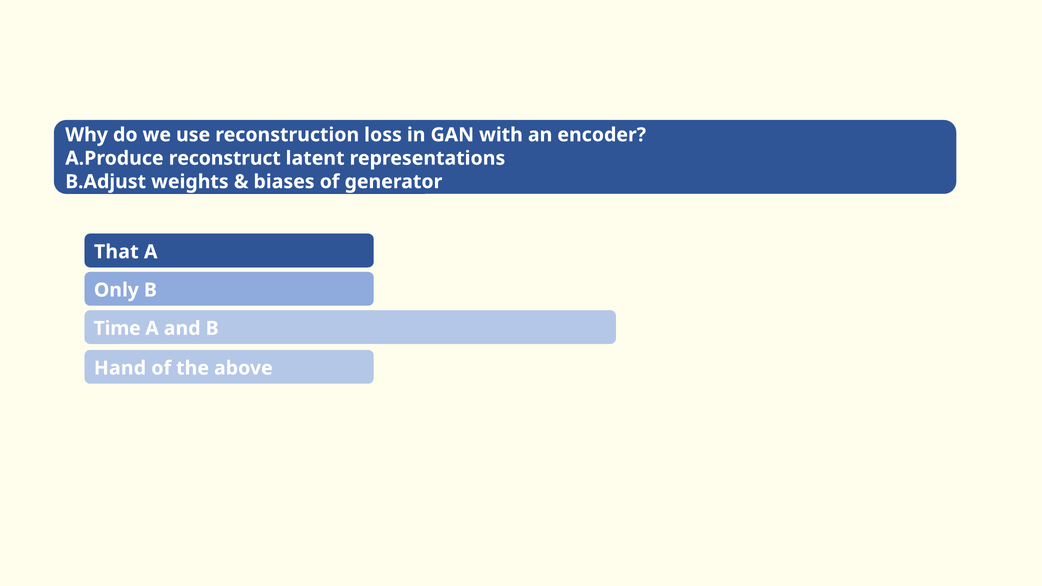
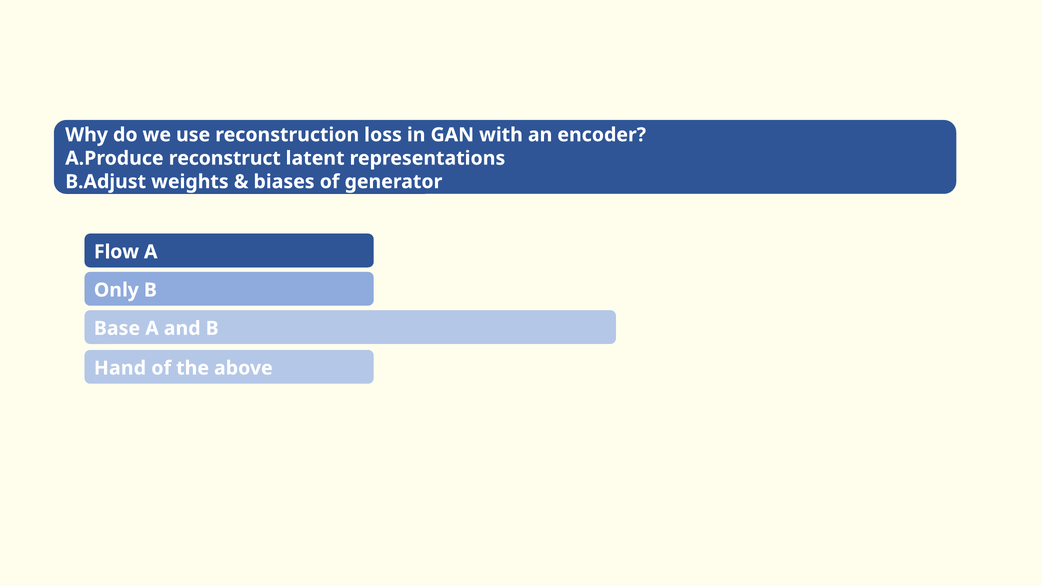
That: That -> Flow (116, 252)
Time: Time -> Base (117, 328)
